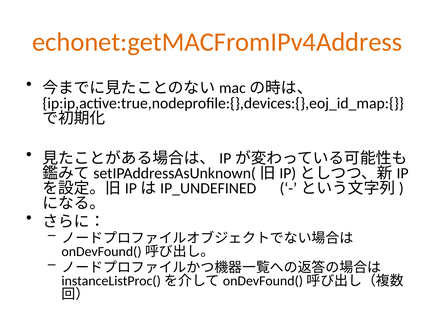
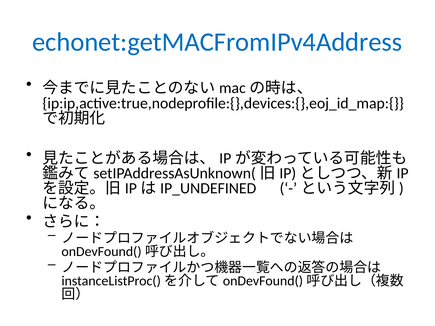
echonet:getMACFromIPv4Address colour: orange -> blue (217, 42)
